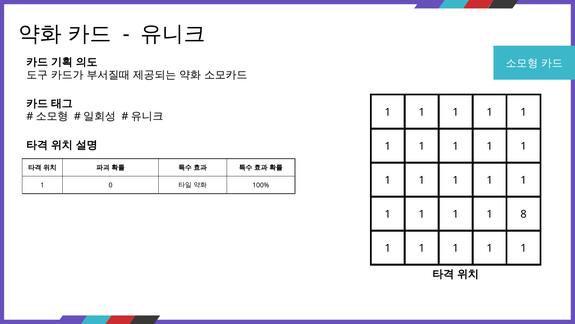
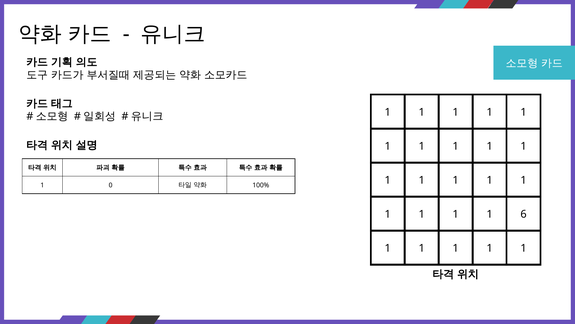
8: 8 -> 6 (524, 214)
